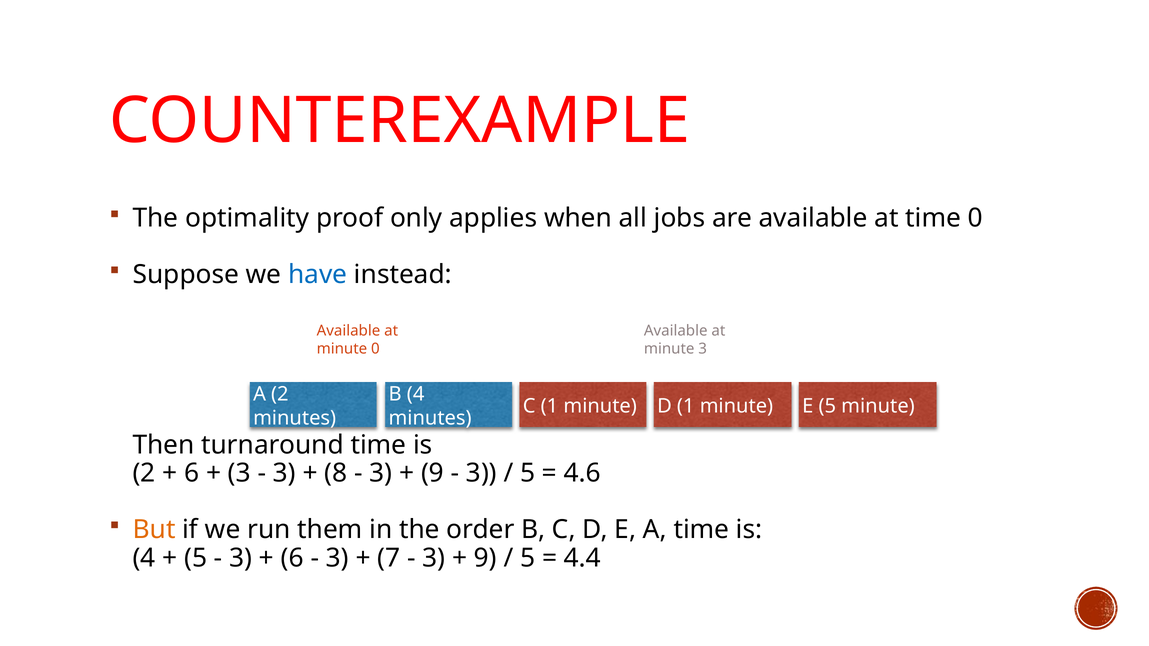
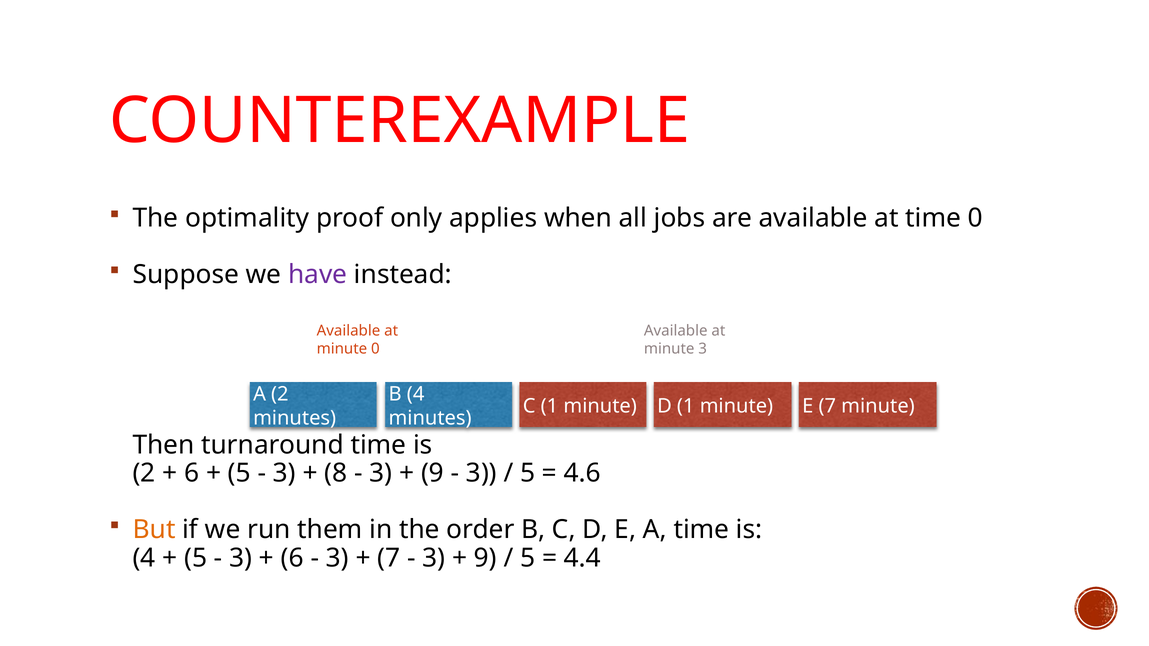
have colour: blue -> purple (318, 274)
E 5: 5 -> 7 (827, 406)
3: 3 -> 5 (239, 473)
